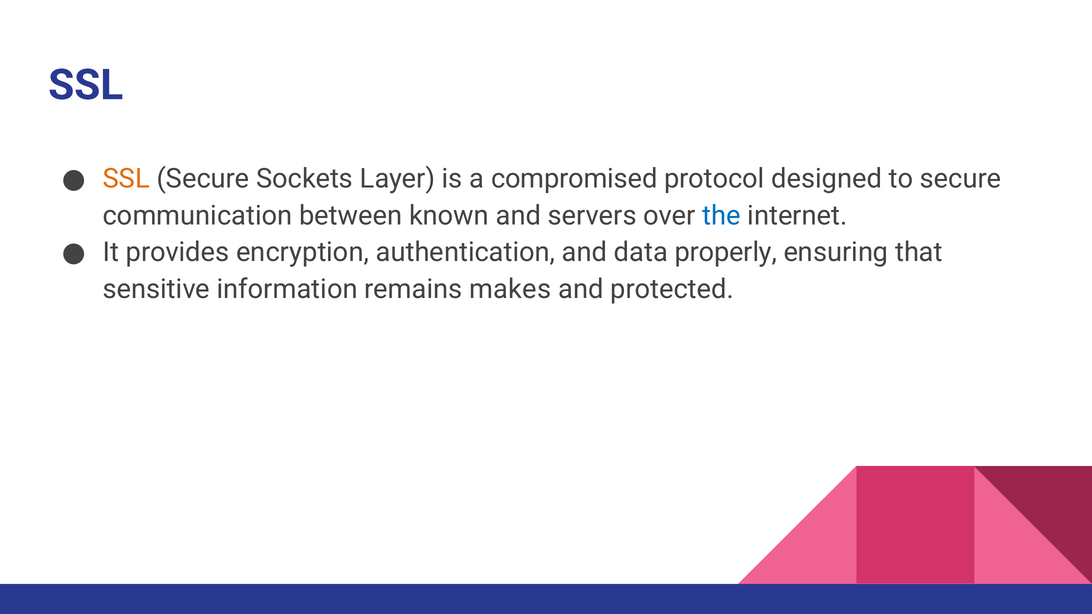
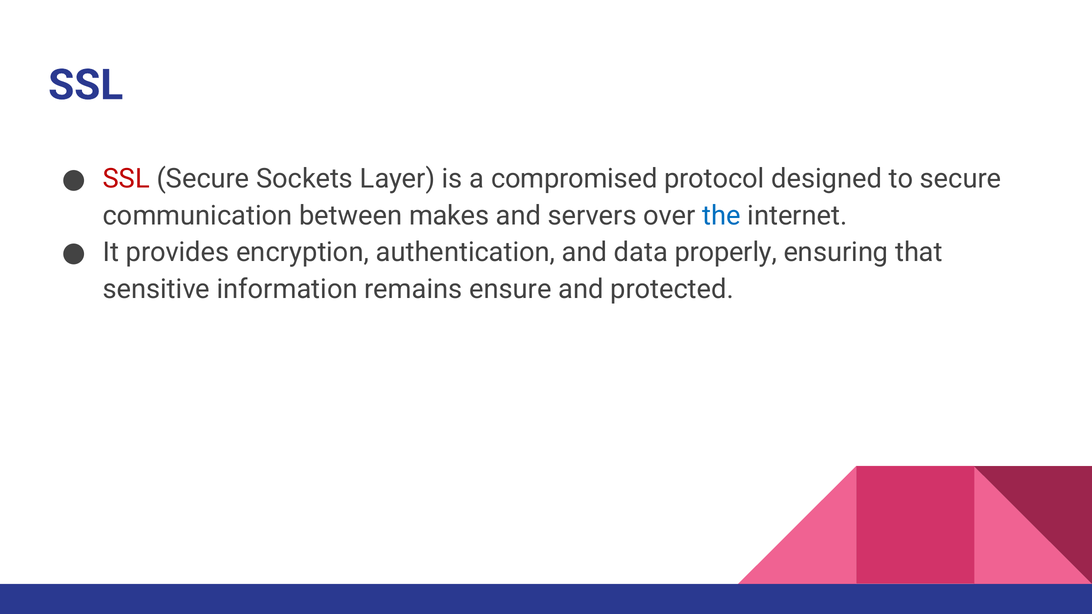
SSL colour: orange -> red (126, 179)
known: known -> makes (449, 216)
makes: makes -> ensure (510, 289)
